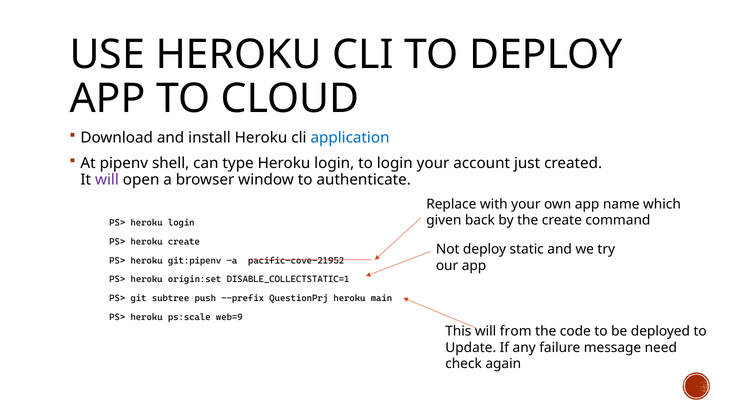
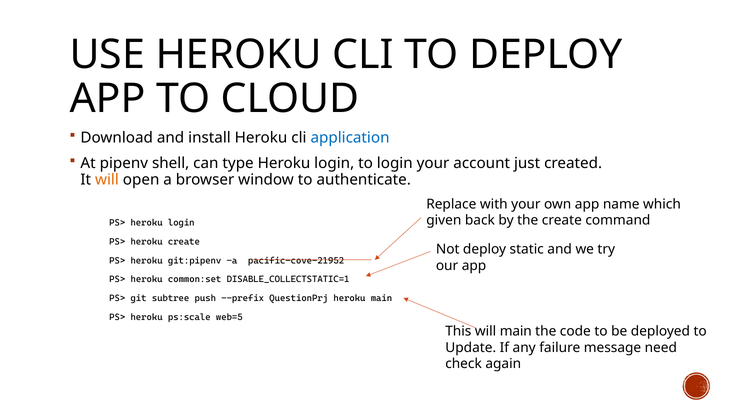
will colour: purple -> orange (107, 180)
origin:set: origin:set -> common:set (195, 280)
web=9: web=9 -> web=5 (229, 318)
will from: from -> main (516, 332)
